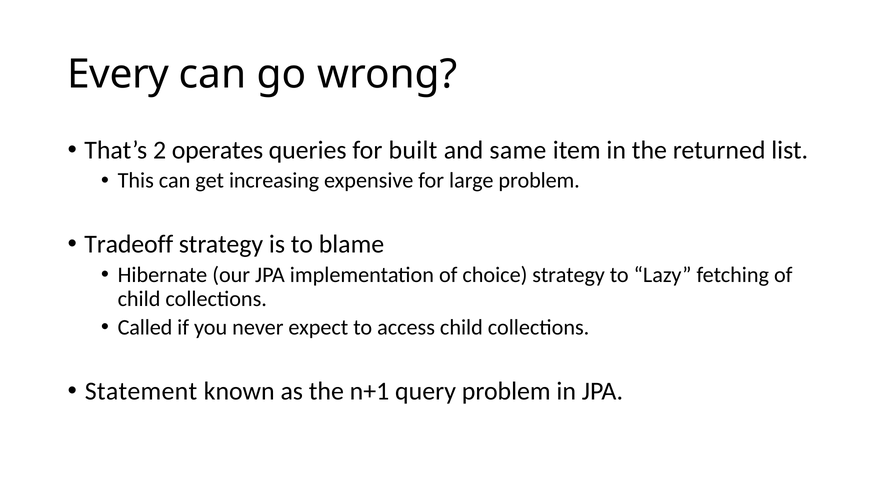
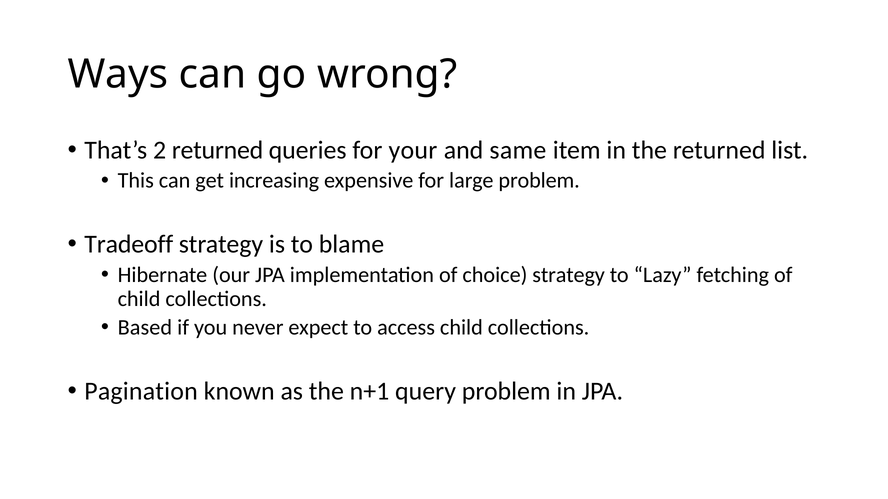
Every: Every -> Ways (118, 75)
2 operates: operates -> returned (218, 150)
built: built -> your (413, 150)
Called: Called -> Based (145, 328)
Statement: Statement -> Pagination (141, 391)
